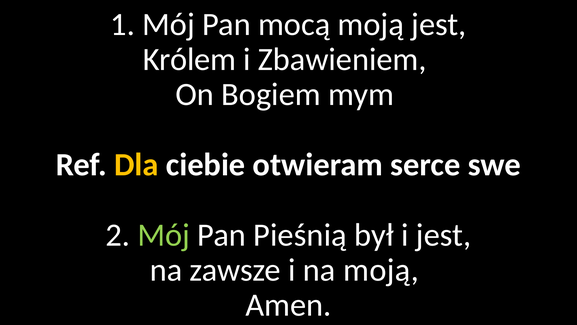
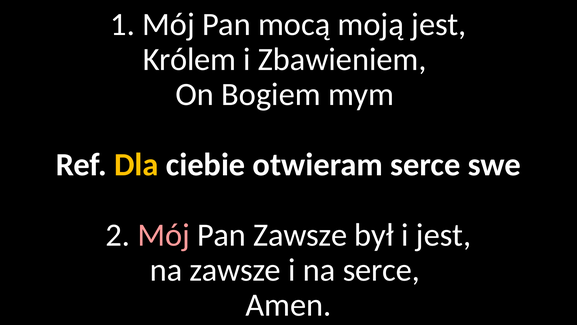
Mój colour: light green -> pink (164, 235)
Pan Pieśnią: Pieśnią -> Zawsze (300, 235)
na moją: moją -> serce (381, 270)
